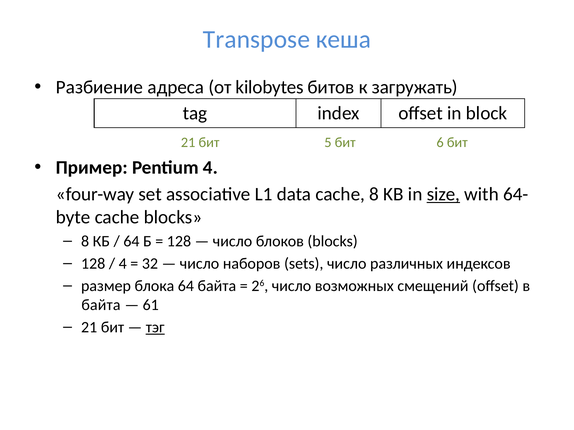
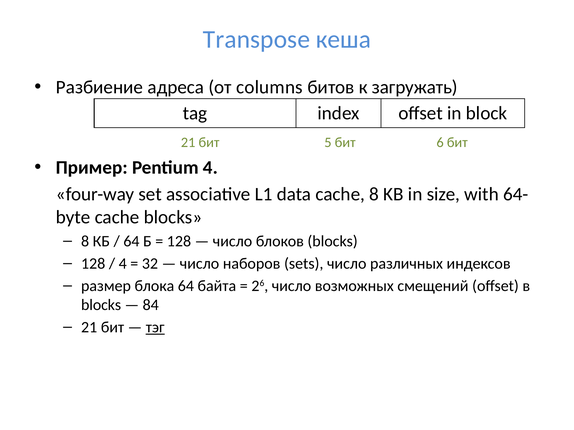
kilobytes: kilobytes -> columns (269, 87)
size underline: present -> none (443, 195)
байта: байта -> blocks (101, 305)
61: 61 -> 84 (151, 305)
